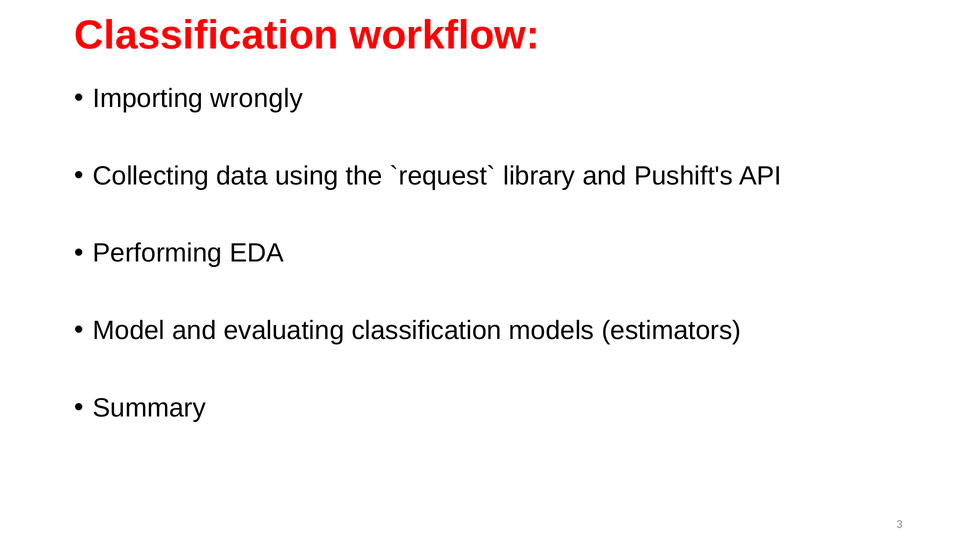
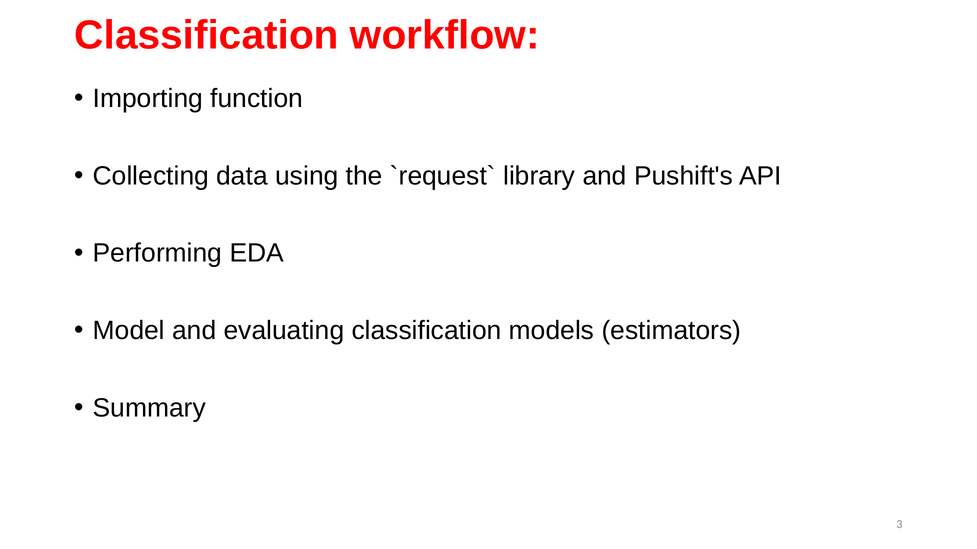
wrongly: wrongly -> function (257, 99)
